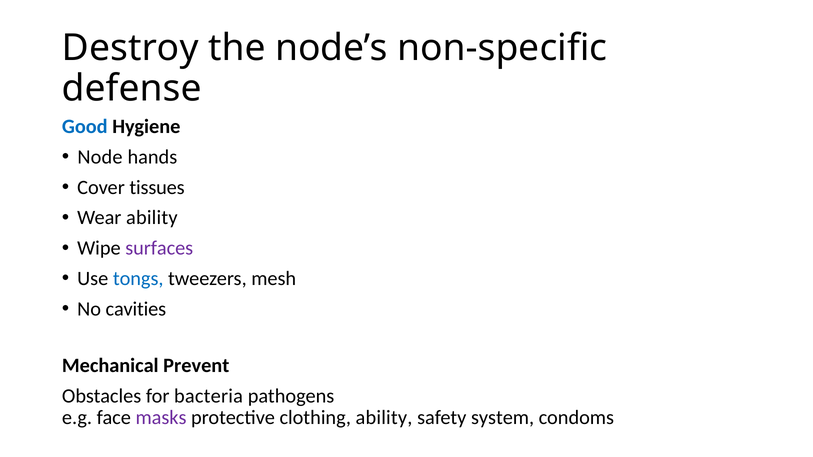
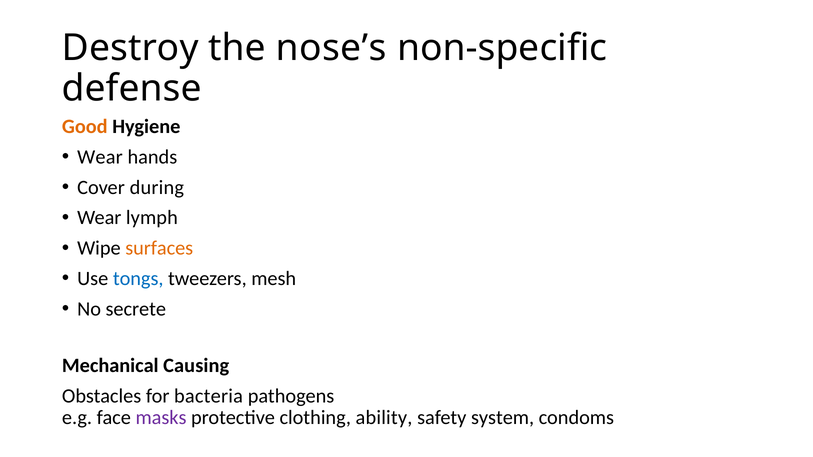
node’s: node’s -> nose’s (331, 48)
Good colour: blue -> orange (85, 127)
Node: Node -> Wear (100, 157)
tissues: tissues -> during (157, 187)
Wear ability: ability -> lymph (152, 218)
surfaces colour: purple -> orange (159, 248)
cavities: cavities -> secrete (136, 309)
Prevent: Prevent -> Causing (196, 366)
